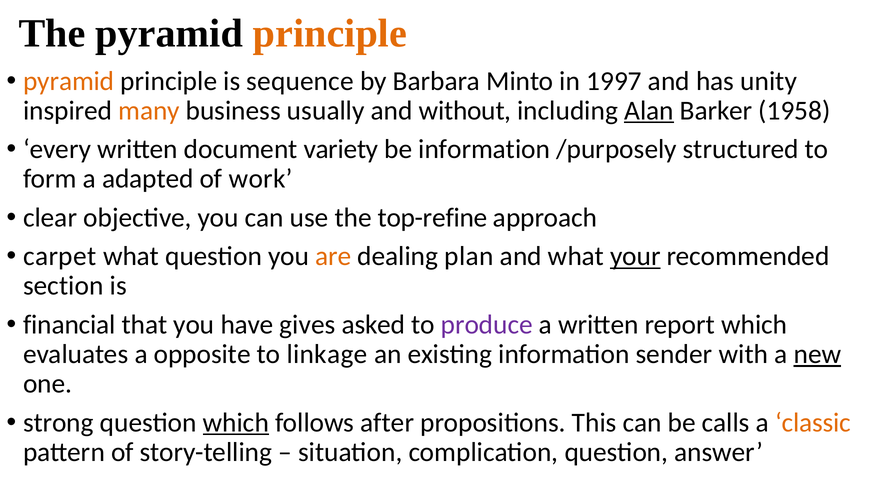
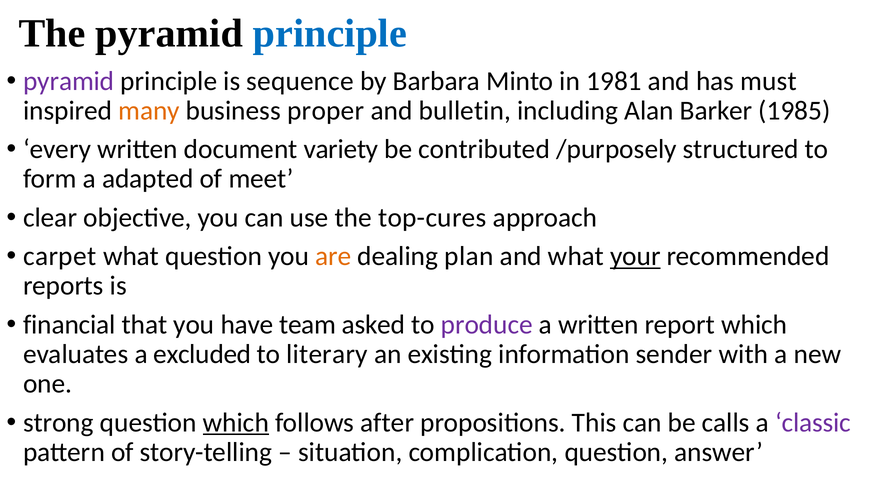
principle colour: orange -> blue (330, 34)
pyramid colour: orange -> purple (69, 81)
1997: 1997 -> 1981 (614, 81)
unity: unity -> must (769, 81)
usually: usually -> proper (326, 111)
without: without -> bulletin (465, 111)
Alan underline: present -> none (649, 111)
1958: 1958 -> 1985 (794, 111)
be information: information -> contributed (484, 149)
work: work -> meet (261, 179)
top-refine: top-refine -> top-cures (432, 218)
section: section -> reports (63, 286)
gives: gives -> team (308, 325)
opposite: opposite -> excluded (202, 354)
linkage: linkage -> literary (327, 354)
new underline: present -> none (817, 354)
classic colour: orange -> purple (813, 423)
